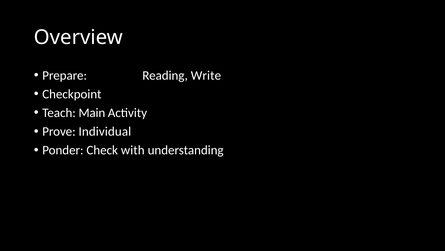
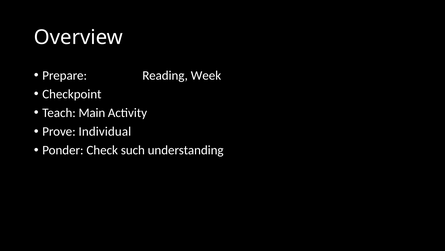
Write: Write -> Week (206, 75)
with: with -> such (133, 150)
